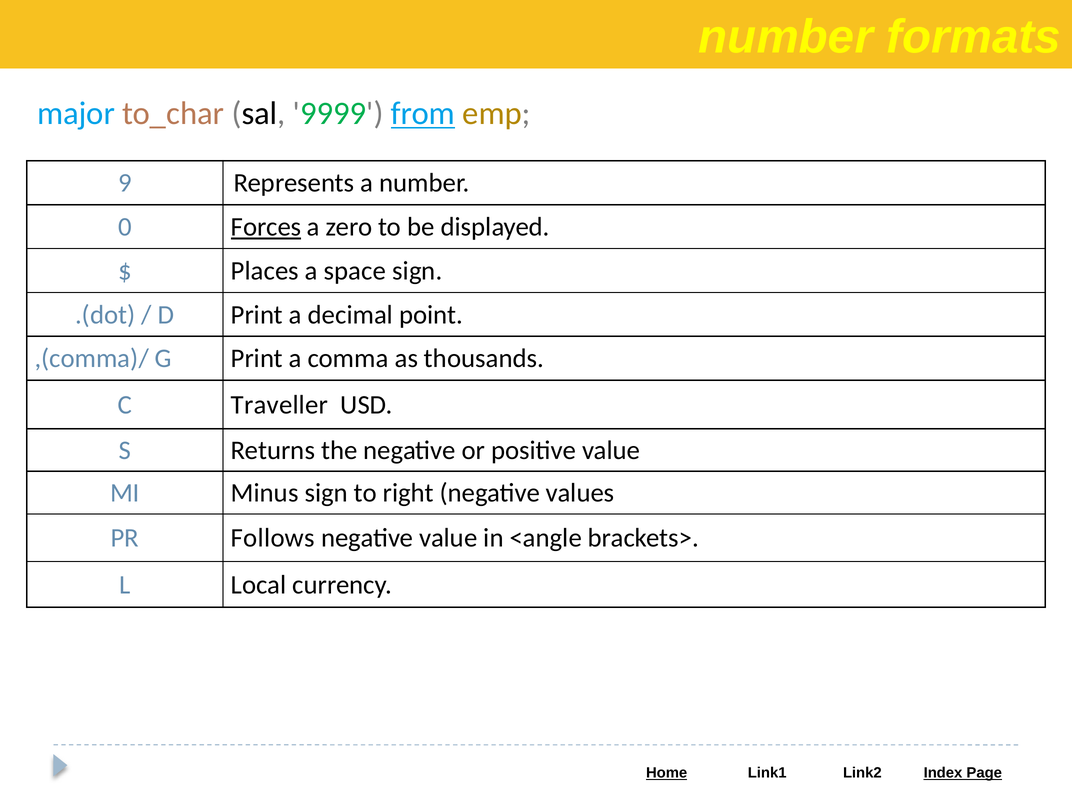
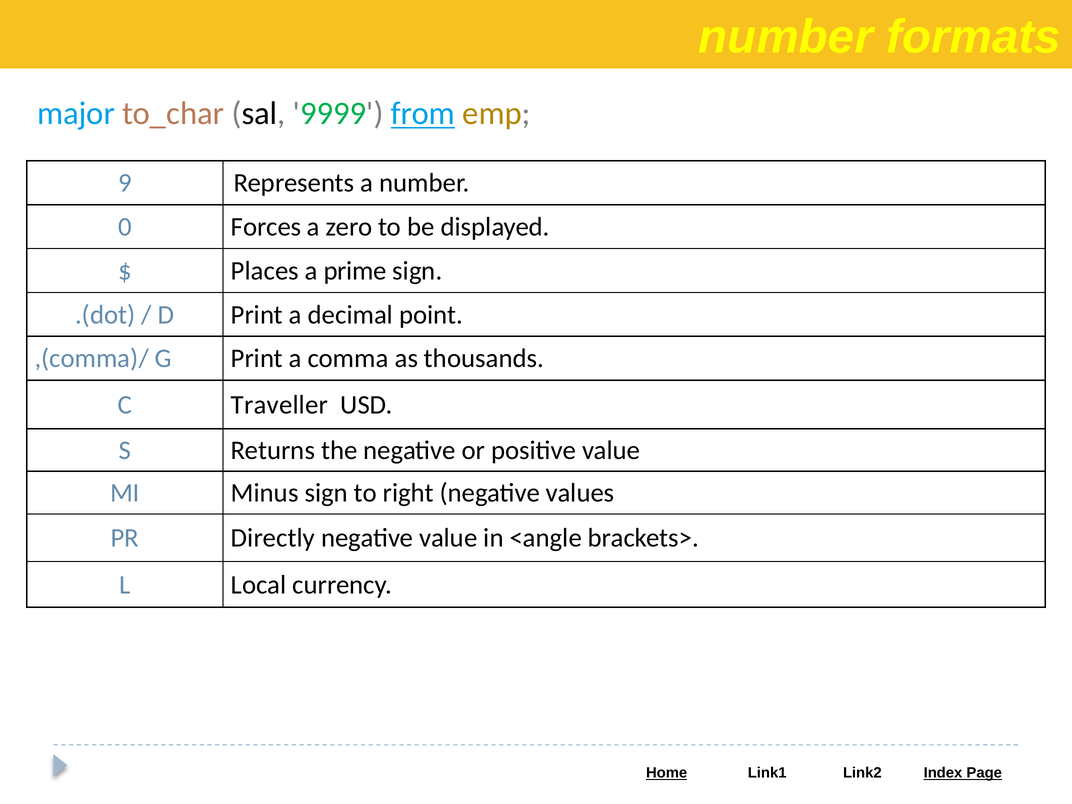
Forces underline: present -> none (266, 227)
space: space -> prime (355, 271)
Follows: Follows -> Directly (273, 538)
